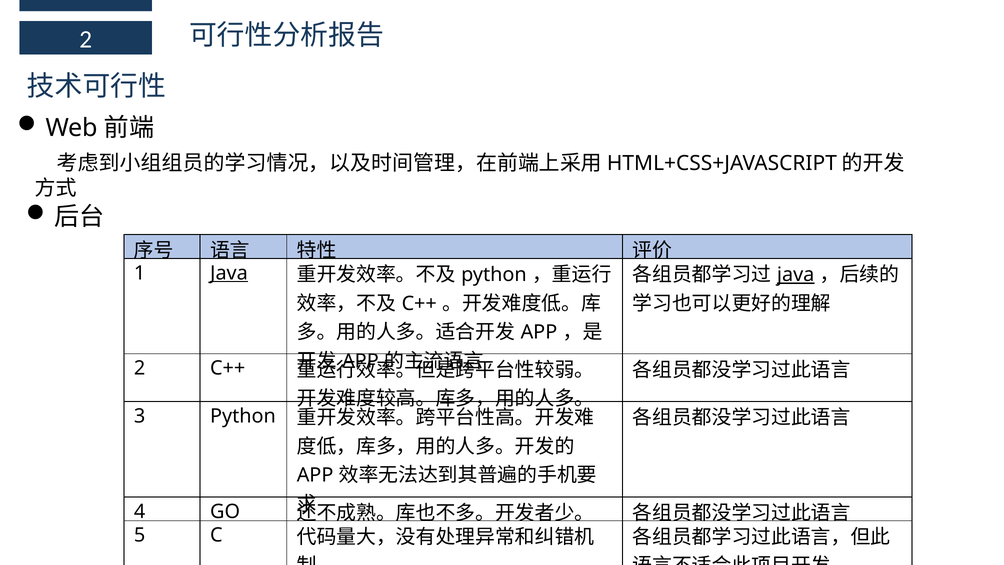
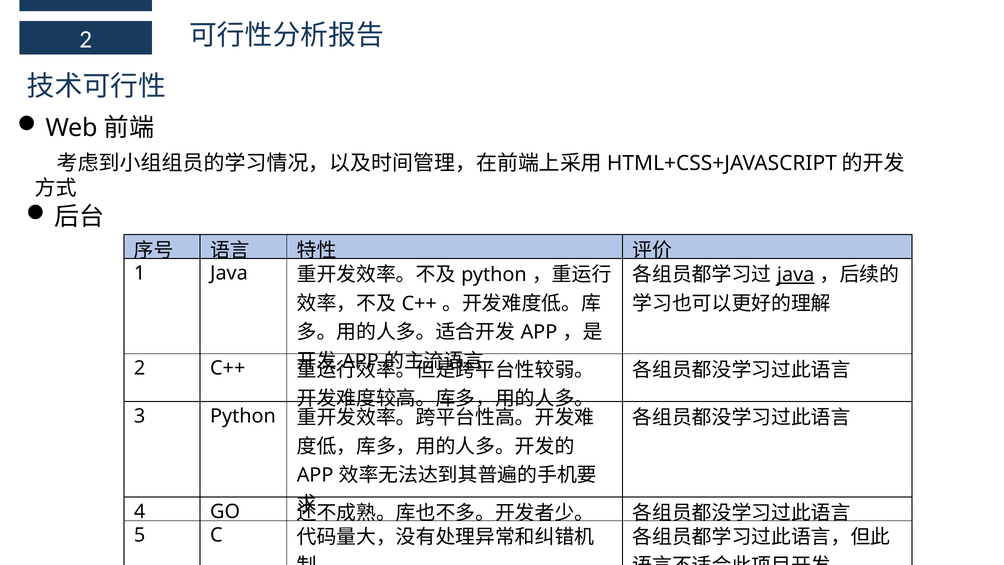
Java underline: present -> none (229, 273)
